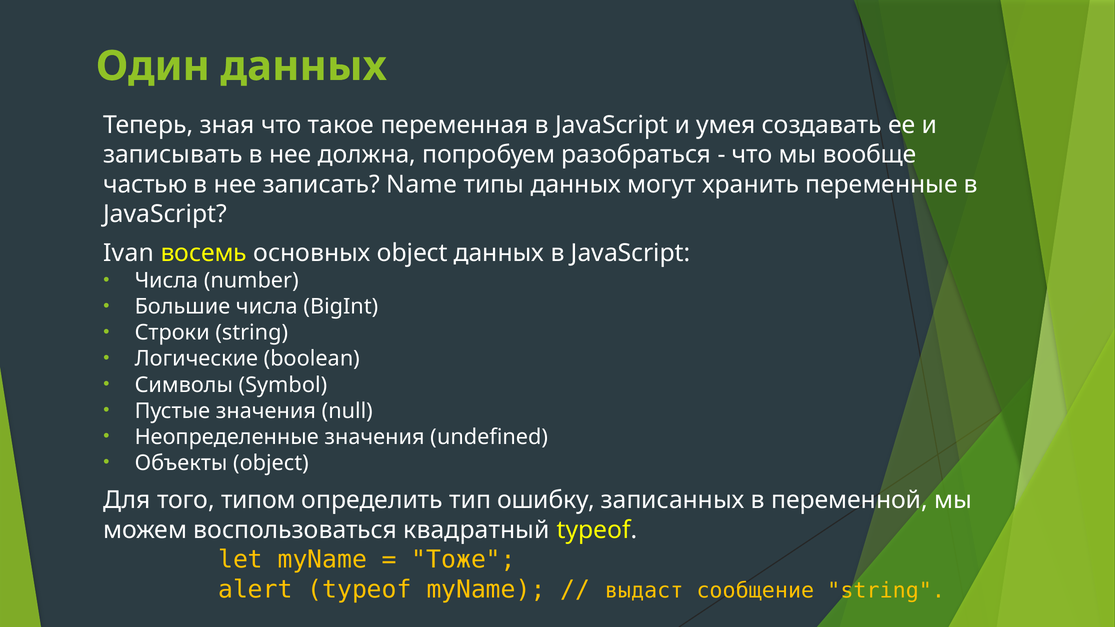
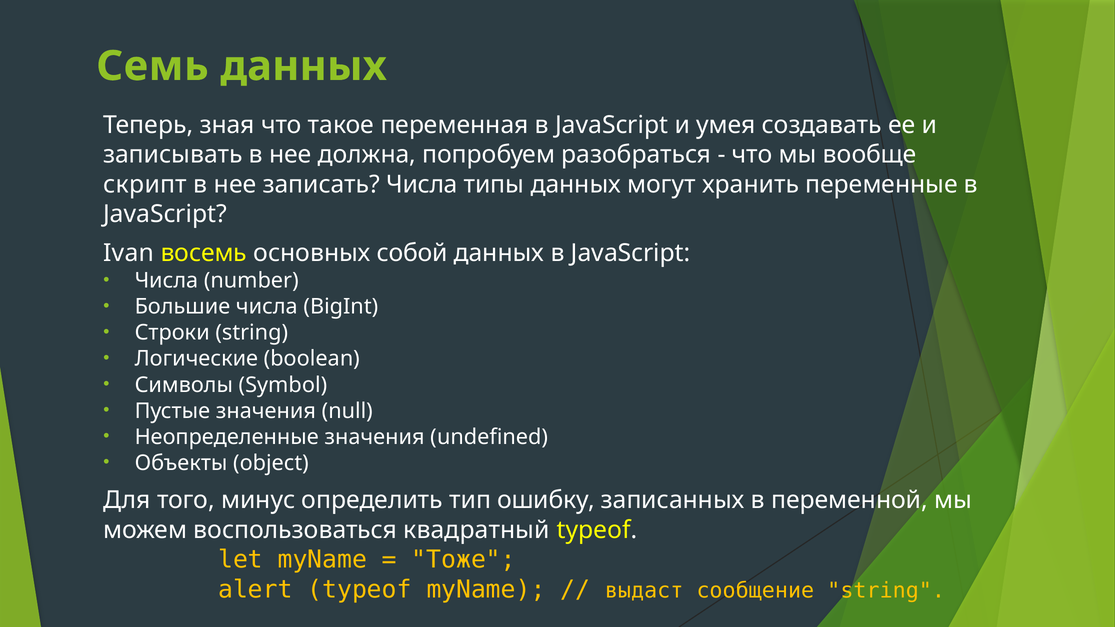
Один: Один -> Семь (152, 66)
частью: частью -> скрипт (145, 184)
записать Name: Name -> Числа (422, 184)
основных object: object -> собой (412, 253)
типом: типом -> минус (258, 500)
